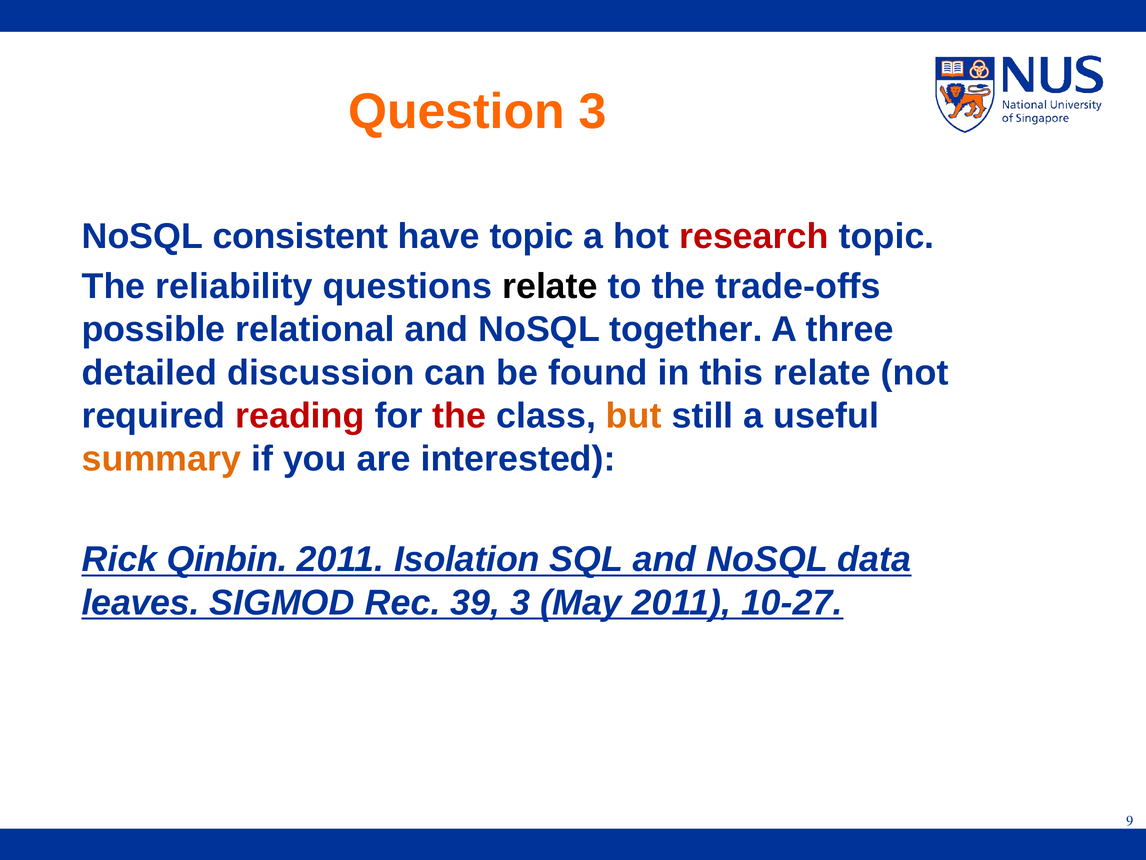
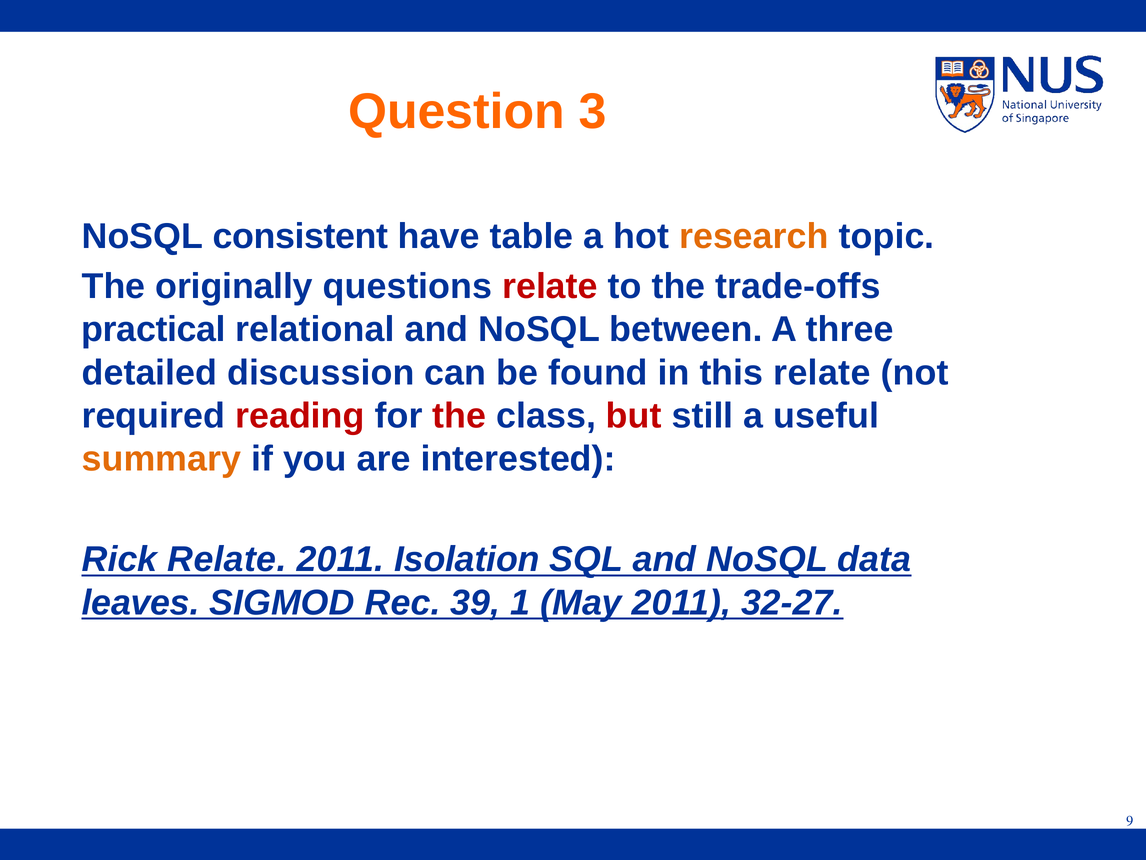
have topic: topic -> table (532, 236)
research colour: red -> orange (754, 236)
reliability: reliability -> originally (234, 286)
relate colour: black -> red (550, 286)
possible: possible -> practical (154, 329)
together: together -> between (686, 329)
but colour: orange -> red (634, 416)
Rick Qinbin: Qinbin -> Relate (227, 559)
39 3: 3 -> 1 (520, 602)
10-27: 10-27 -> 32-27 (792, 602)
